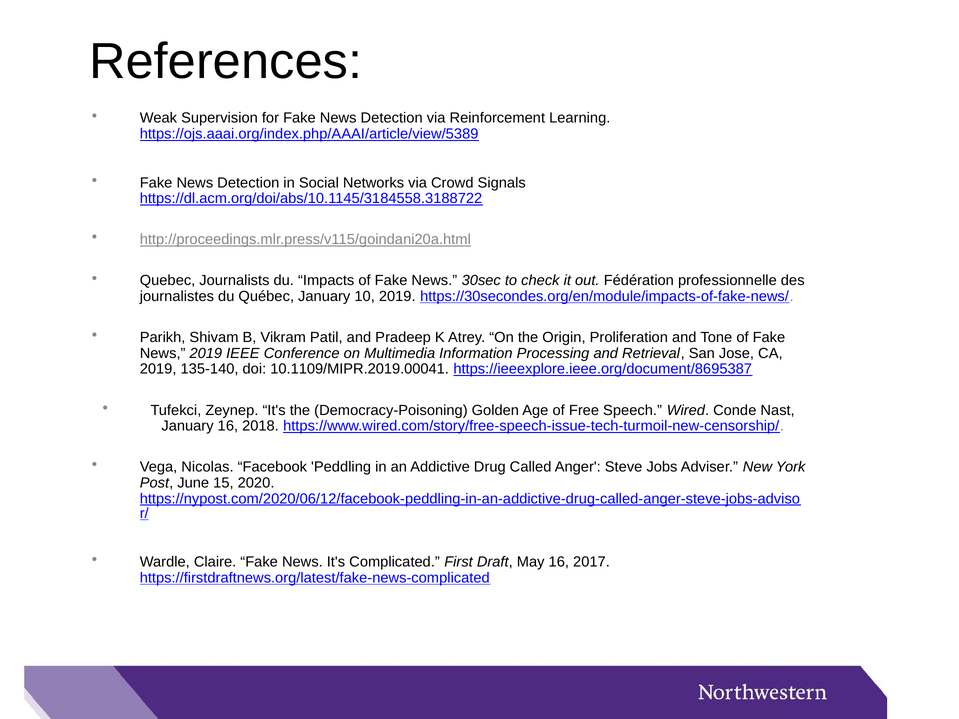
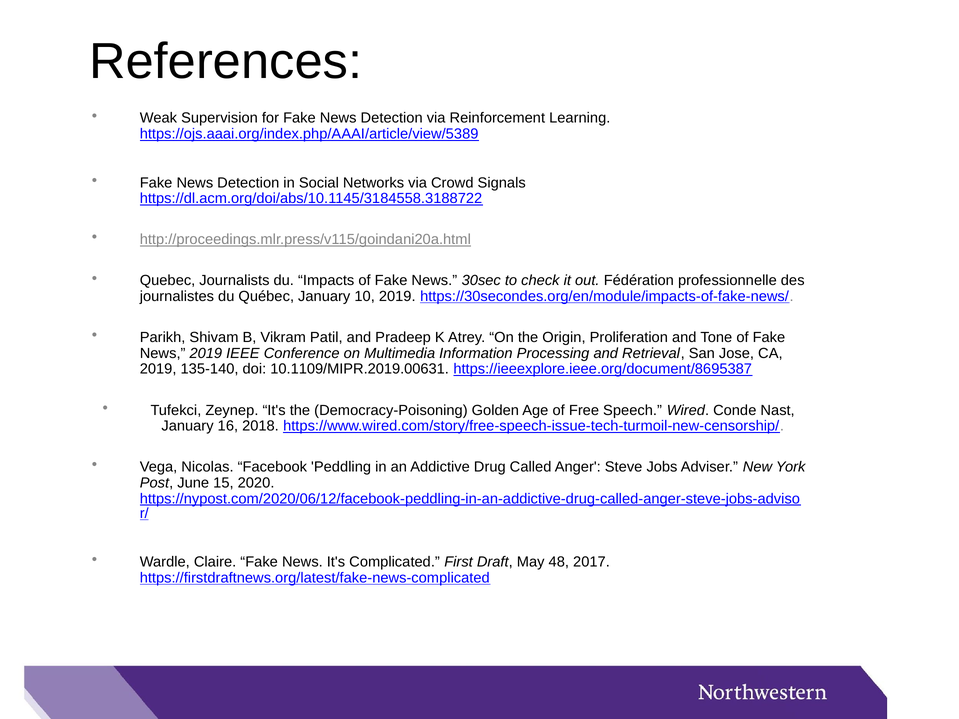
10.1109/MIPR.2019.00041: 10.1109/MIPR.2019.00041 -> 10.1109/MIPR.2019.00631 (360, 369)
May 16: 16 -> 48 (559, 562)
